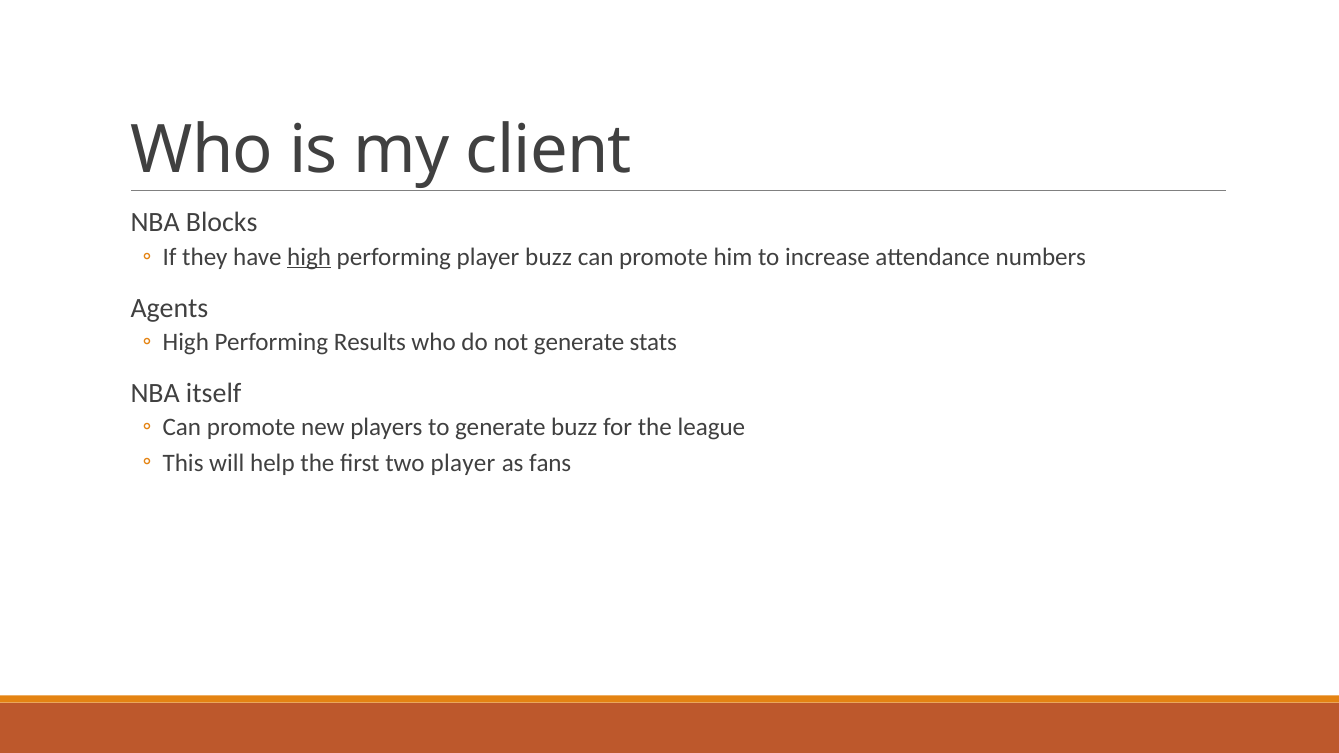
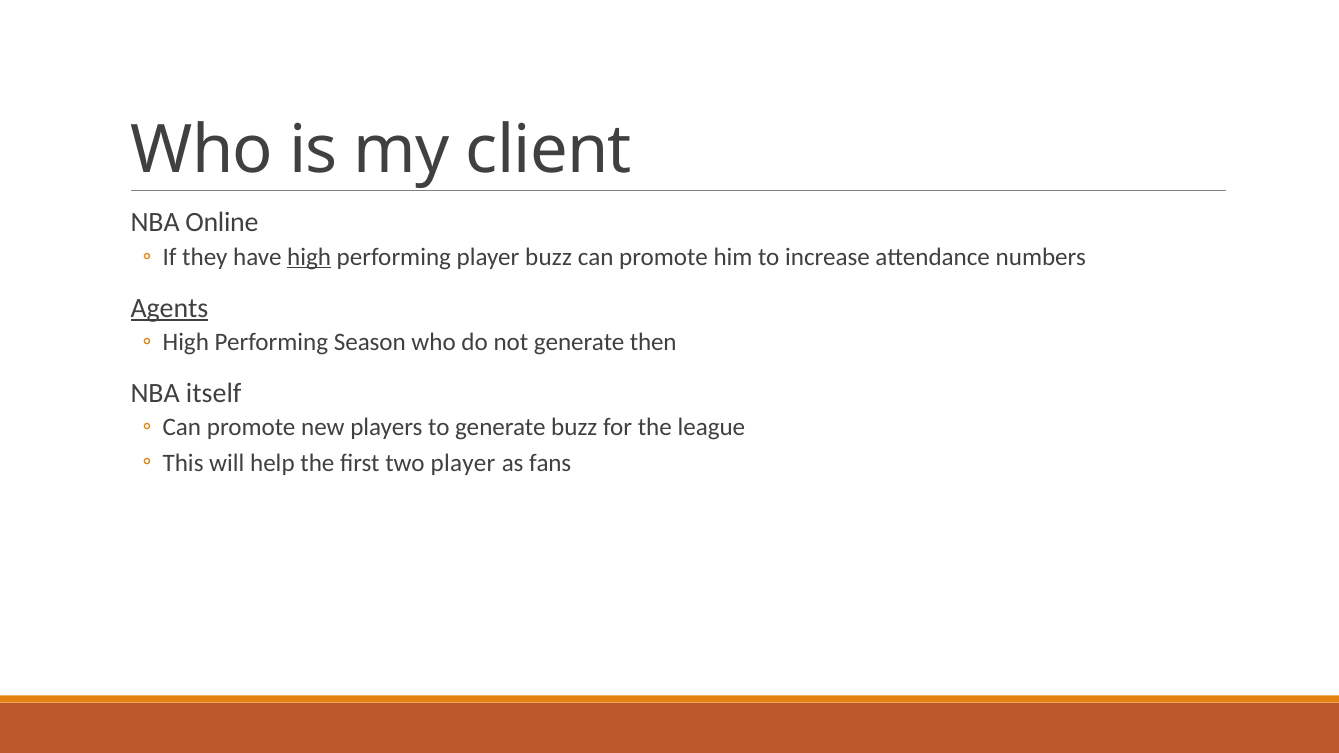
Blocks: Blocks -> Online (222, 223)
Agents underline: none -> present (169, 308)
Results: Results -> Season (370, 342)
stats: stats -> then (653, 342)
